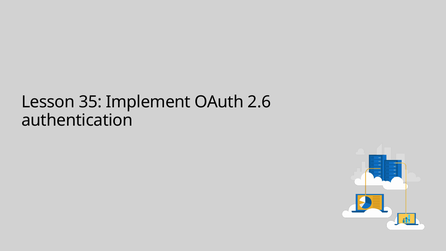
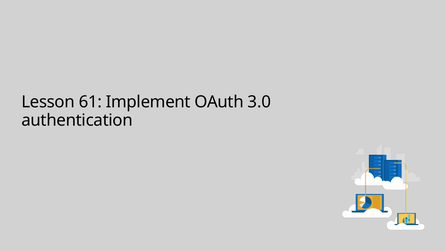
35: 35 -> 61 (90, 102)
2.6: 2.6 -> 3.0 (259, 102)
